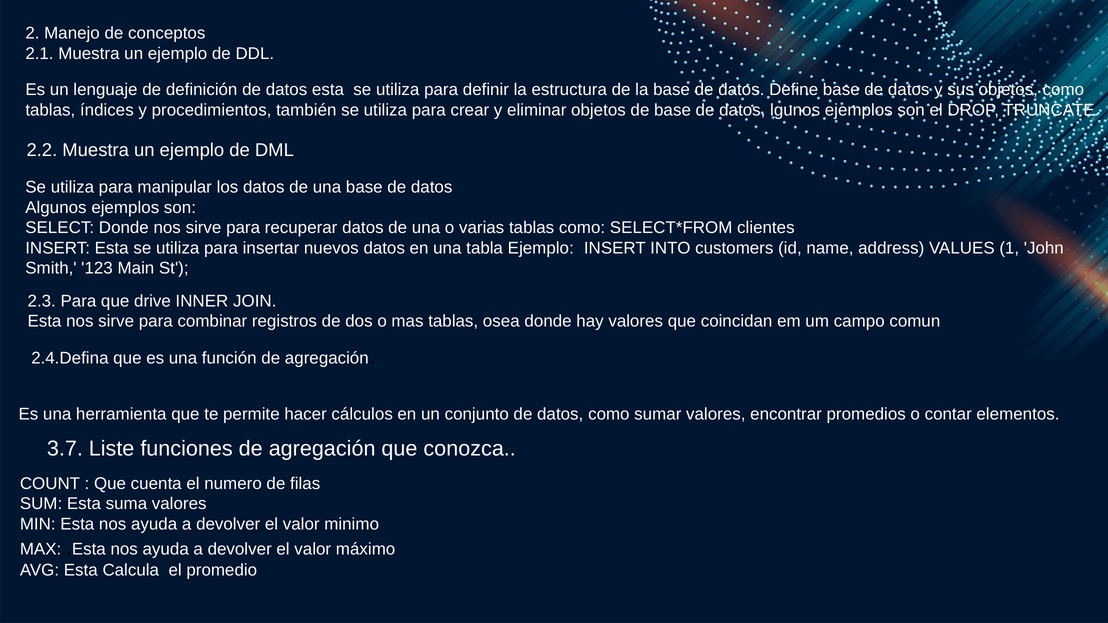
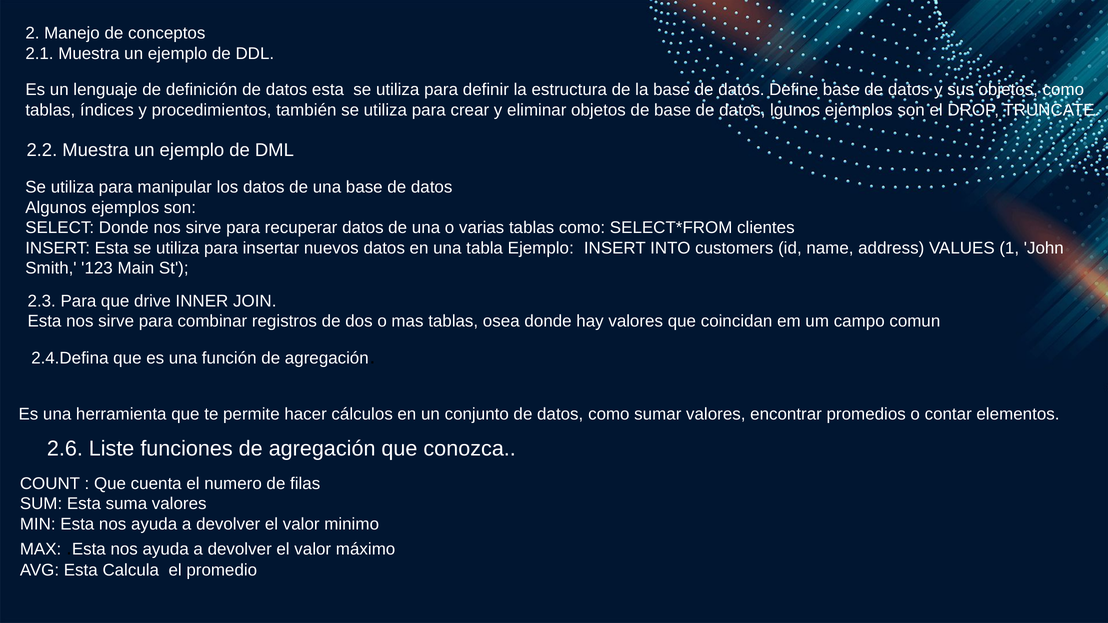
3.7: 3.7 -> 2.6 (65, 449)
